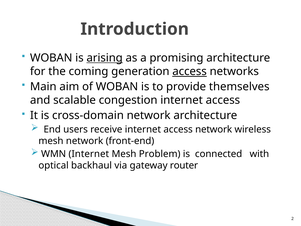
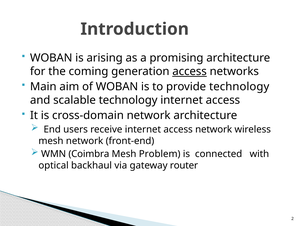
arising underline: present -> none (105, 58)
provide themselves: themselves -> technology (239, 87)
scalable congestion: congestion -> technology (128, 100)
WMN Internet: Internet -> Coimbra (89, 154)
